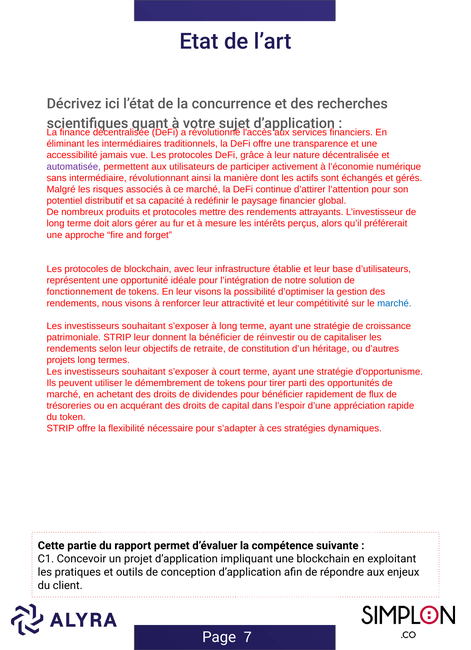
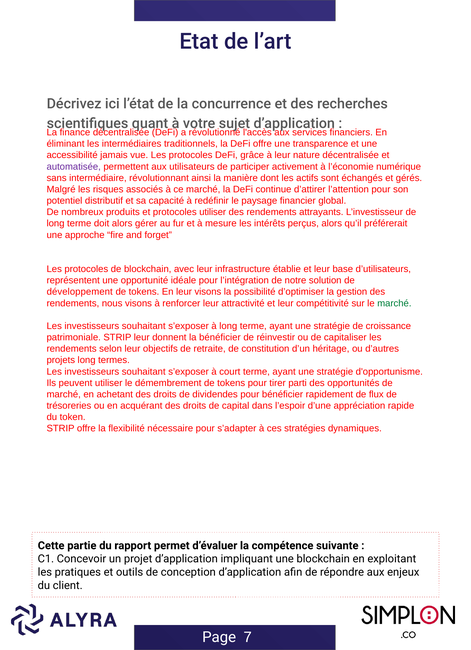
protocoles mettre: mettre -> utiliser (213, 212)
fonctionnement: fonctionnement -> développement (80, 292)
marché colour: blue -> green (394, 303)
